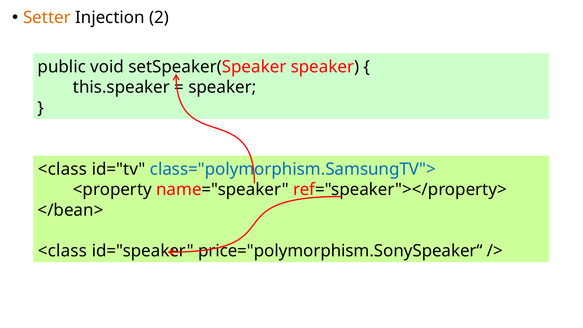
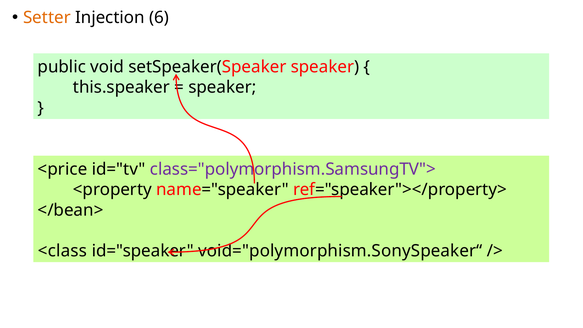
2: 2 -> 6 (159, 18)
<class: <class -> <price (62, 169)
class="polymorphism.SamsungTV"> colour: blue -> purple (293, 169)
price="polymorphism.SonySpeaker“: price="polymorphism.SonySpeaker“ -> void="polymorphism.SonySpeaker“ (340, 251)
